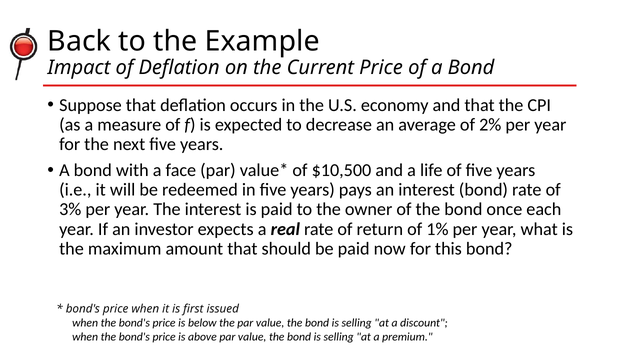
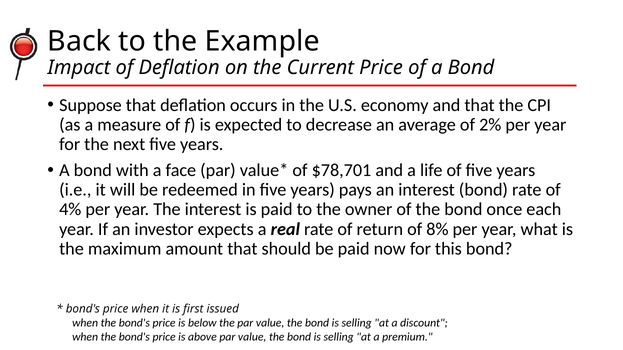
$10,500: $10,500 -> $78,701 (341, 171)
3%: 3% -> 4% (70, 210)
1%: 1% -> 8% (437, 229)
